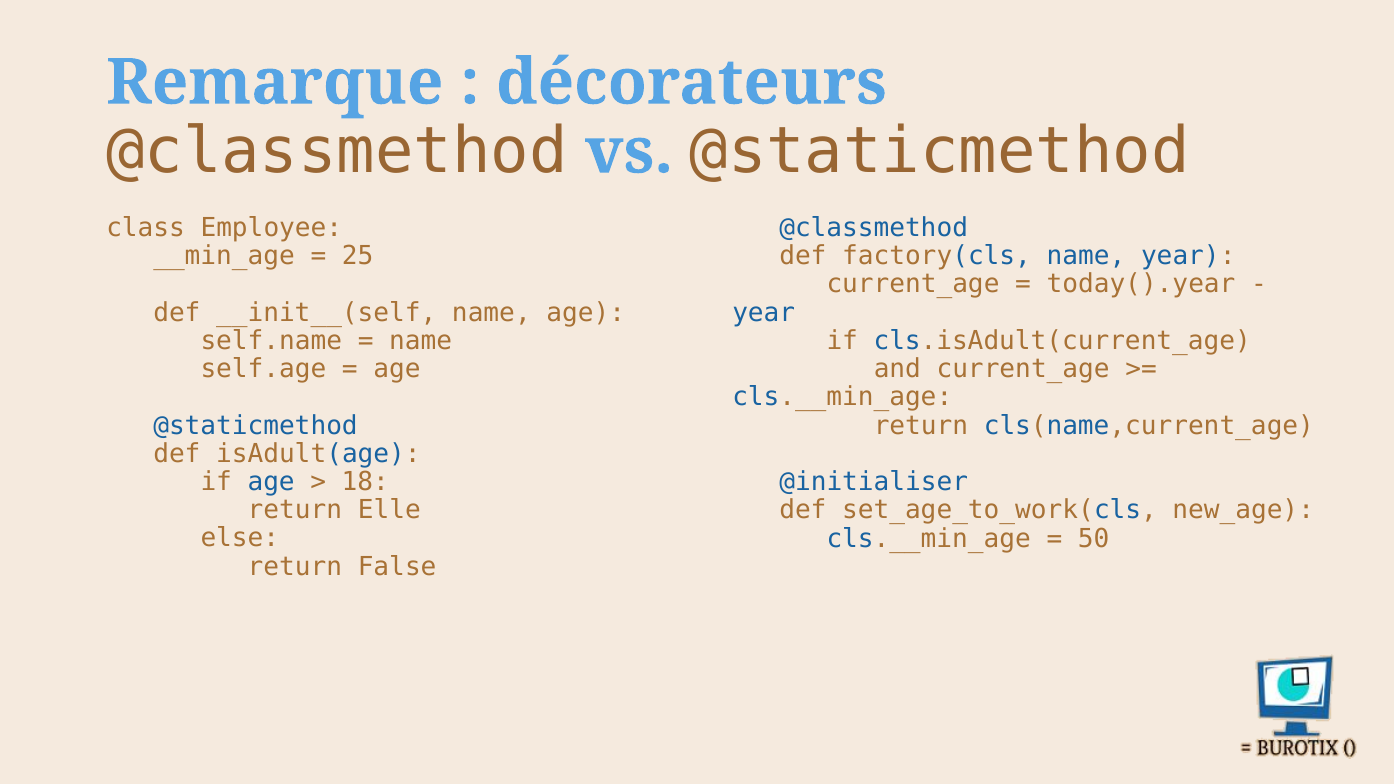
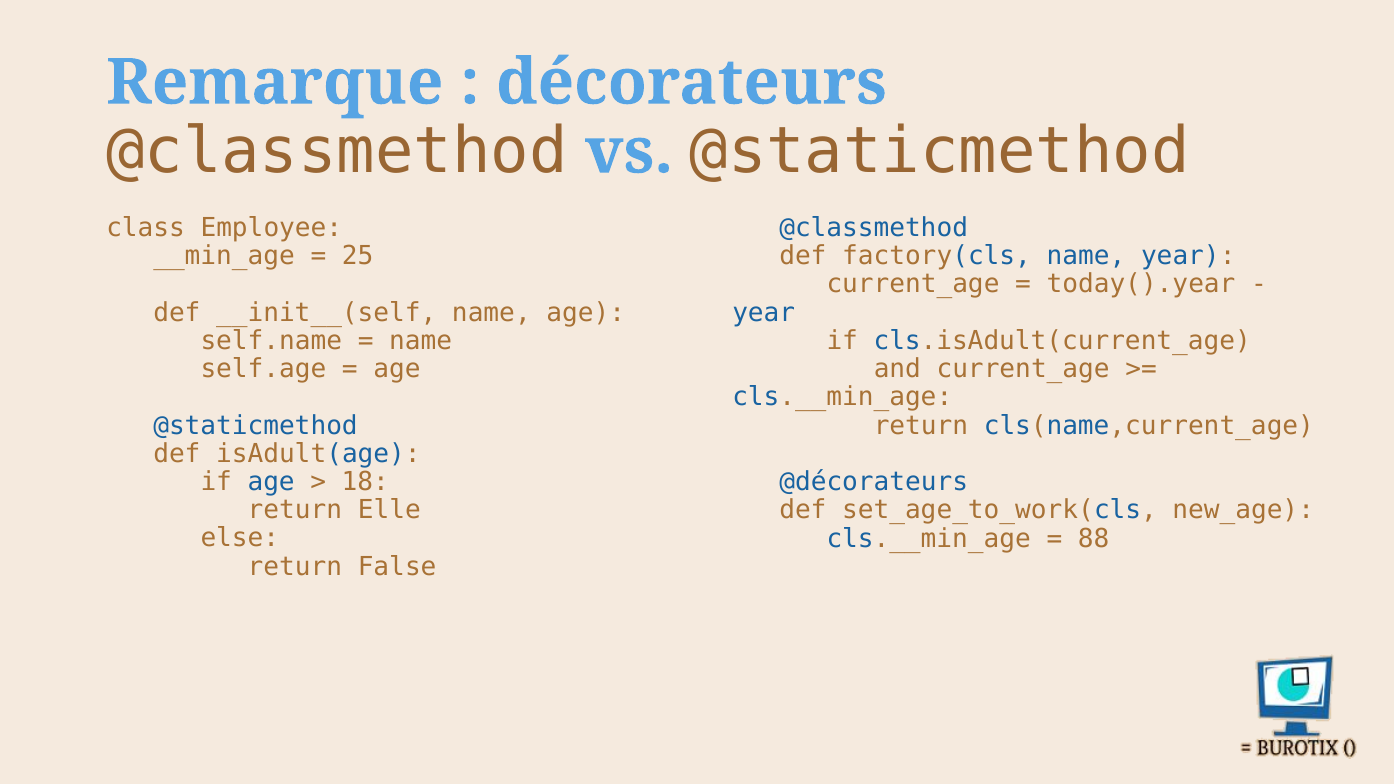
@initialiser: @initialiser -> @décorateurs (874, 482)
50: 50 -> 88 (1094, 538)
